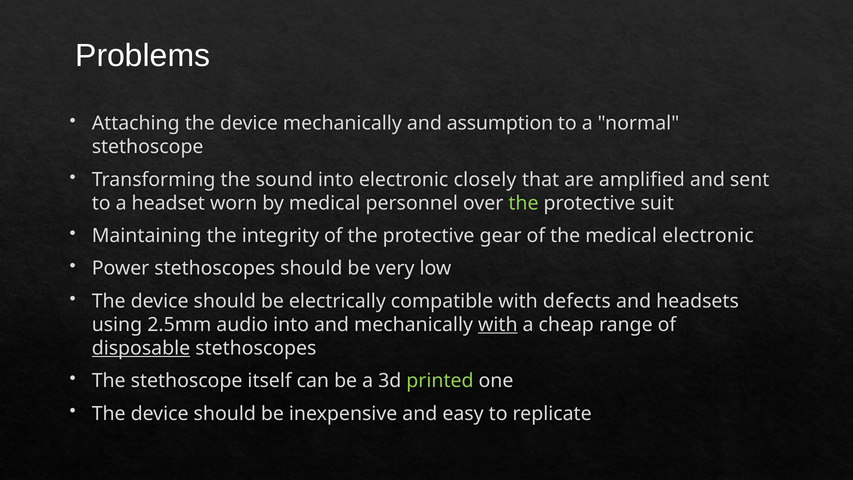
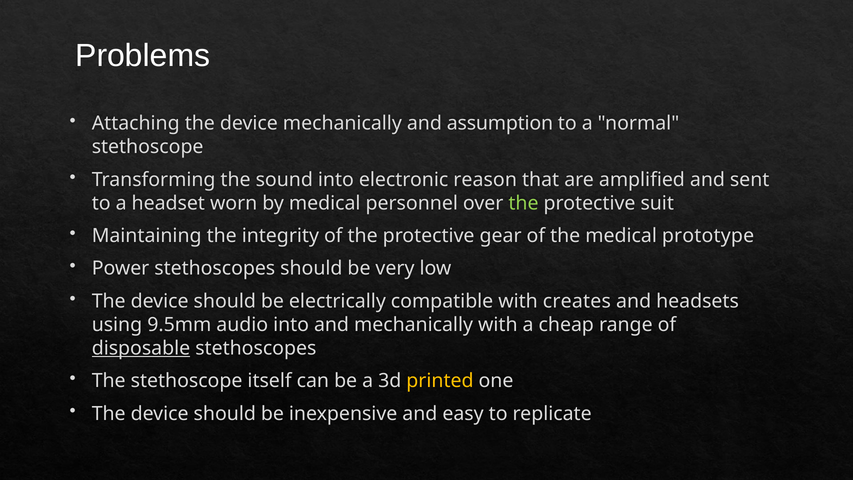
closely: closely -> reason (485, 180)
medical electronic: electronic -> prototype (708, 236)
defects: defects -> creates (577, 301)
2.5mm: 2.5mm -> 9.5mm (179, 325)
with underline: present -> none (498, 325)
printed colour: light green -> yellow (440, 381)
